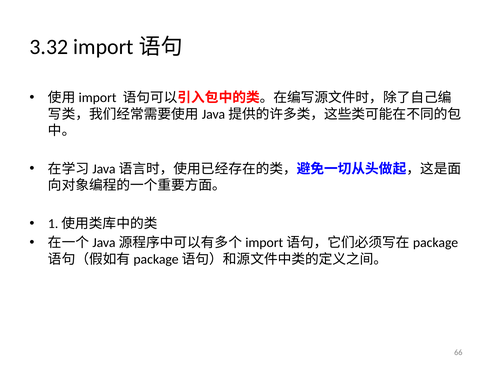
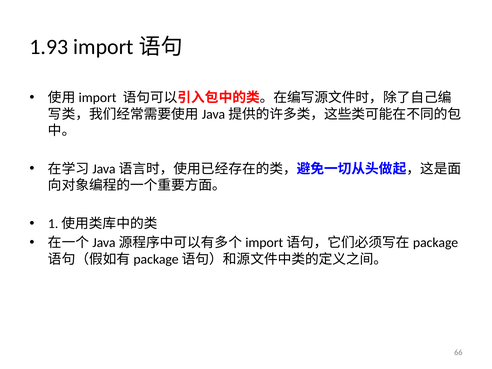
3.32: 3.32 -> 1.93 (49, 47)
